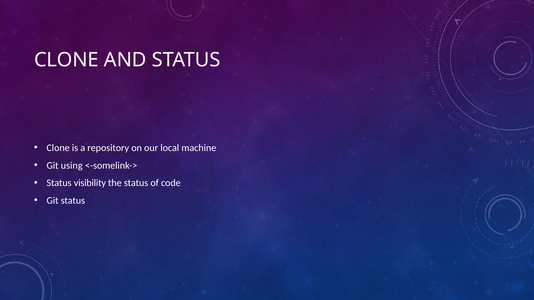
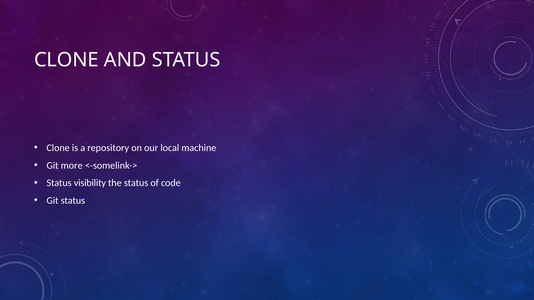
using: using -> more (72, 166)
